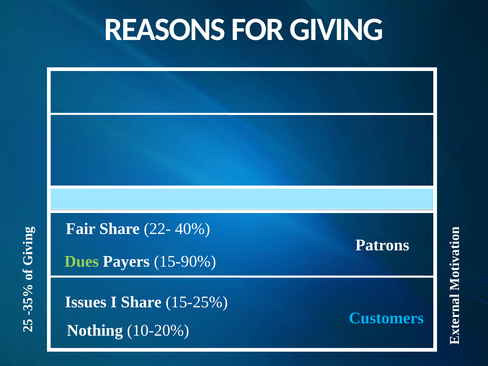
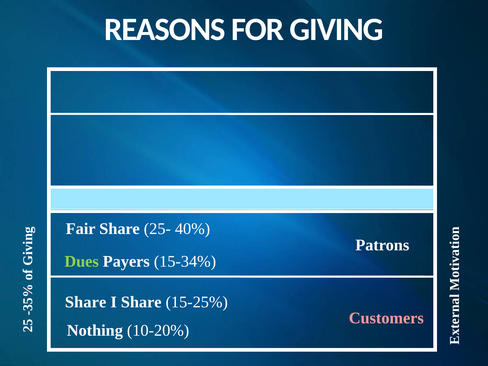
22-: 22- -> 25- (157, 229)
15-90%: 15-90% -> 15-34% (185, 261)
Issues: Issues -> Share (86, 302)
Customers colour: light blue -> pink (386, 318)
